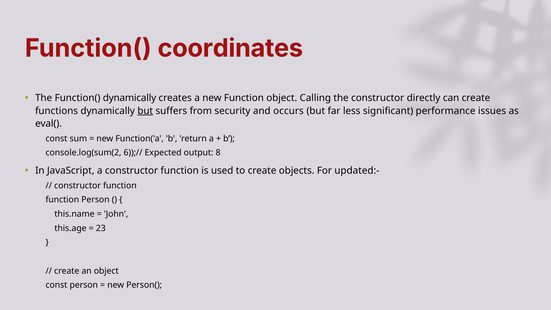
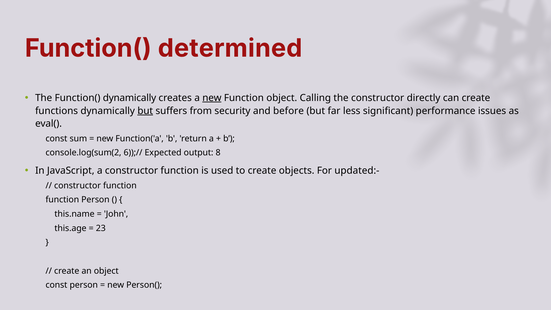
coordinates: coordinates -> determined (230, 48)
new underline: none -> present (212, 98)
occurs: occurs -> before (288, 111)
